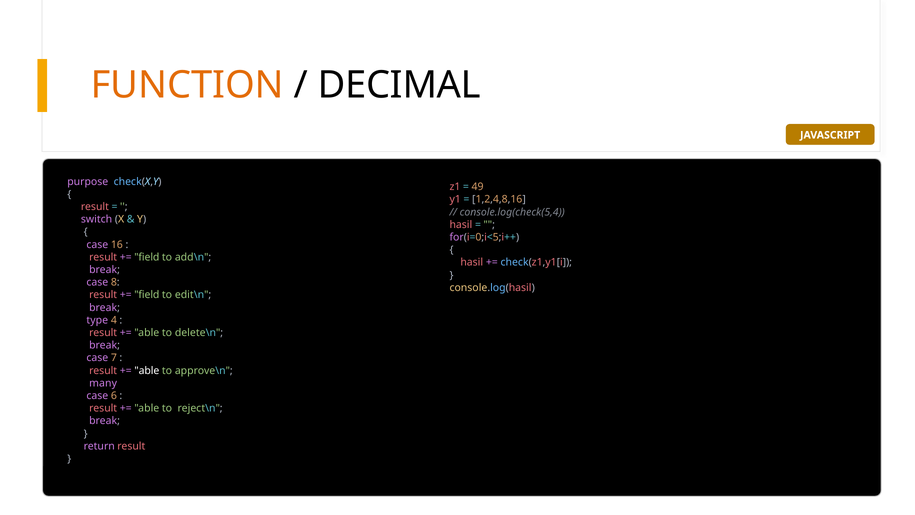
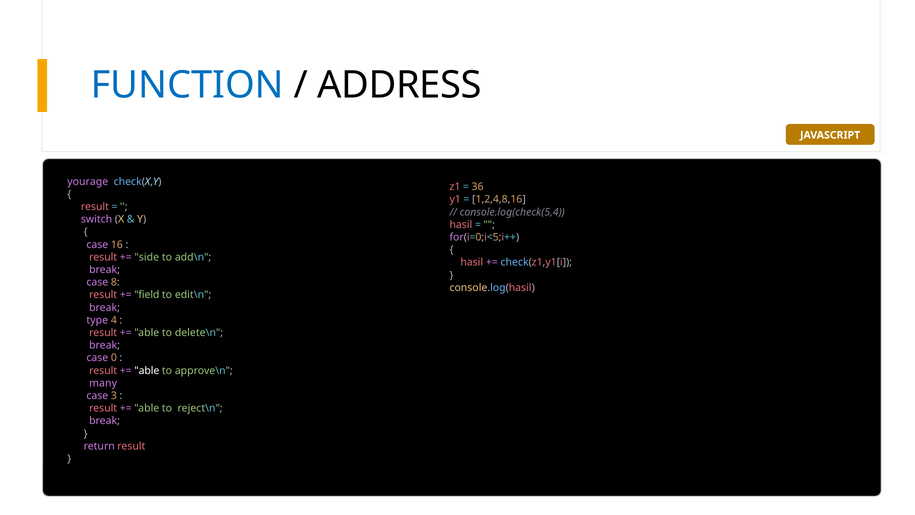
FUNCTION colour: orange -> blue (187, 85)
DECIMAL: DECIMAL -> ADDRESS (399, 85)
purpose: purpose -> yourage (88, 182)
49: 49 -> 36 (478, 187)
field: field -> side (147, 257)
7: 7 -> 0 (114, 358)
6: 6 -> 3 (114, 396)
